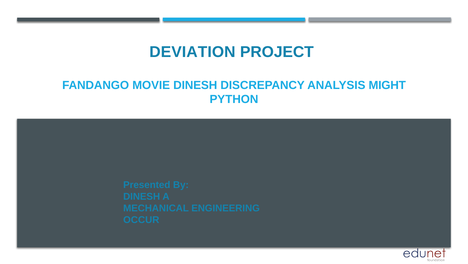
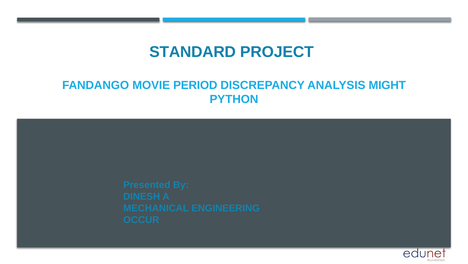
DEVIATION: DEVIATION -> STANDARD (193, 52)
MOVIE DINESH: DINESH -> PERIOD (195, 85)
